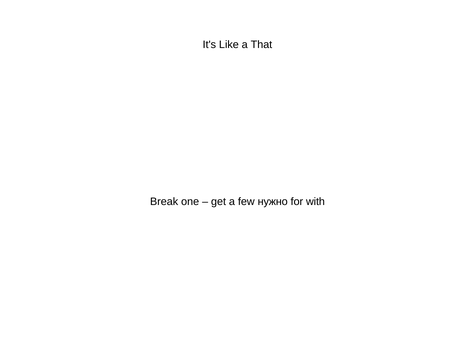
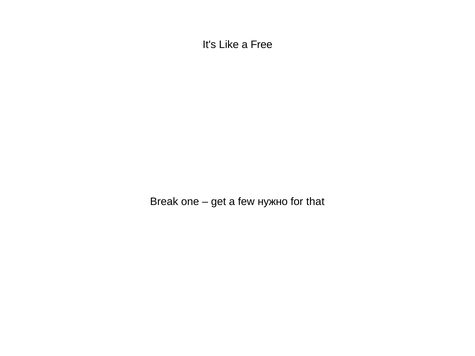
That: That -> Free (262, 45)
with: with -> that (315, 202)
